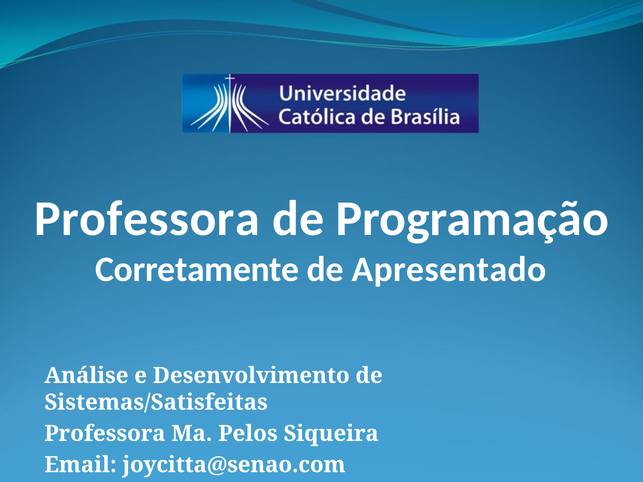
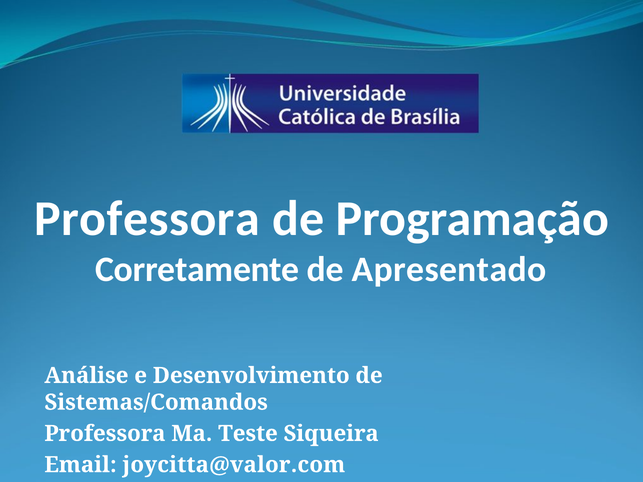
Sistemas/Satisfeitas: Sistemas/Satisfeitas -> Sistemas/Comandos (156, 403)
Pelos: Pelos -> Teste (248, 434)
joycitta@senao.com: joycitta@senao.com -> joycitta@valor.com (234, 465)
